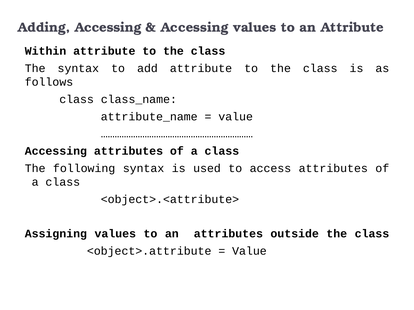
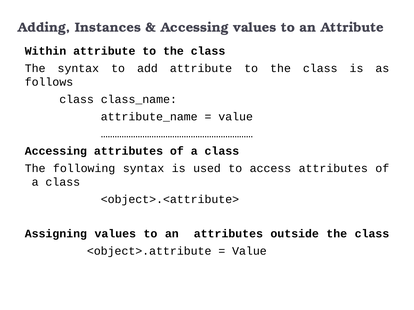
Adding Accessing: Accessing -> Instances (108, 27)
